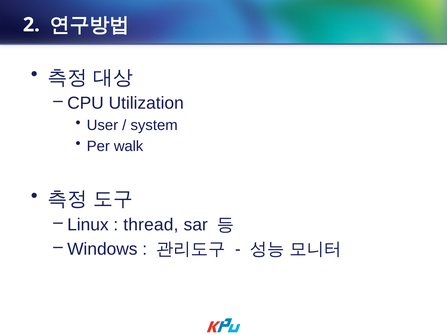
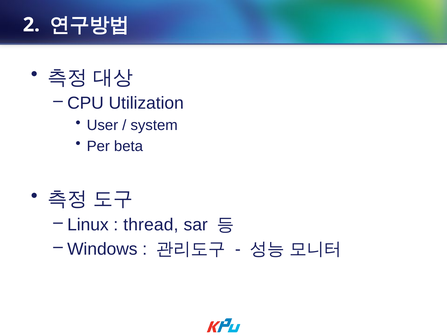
walk: walk -> beta (128, 146)
